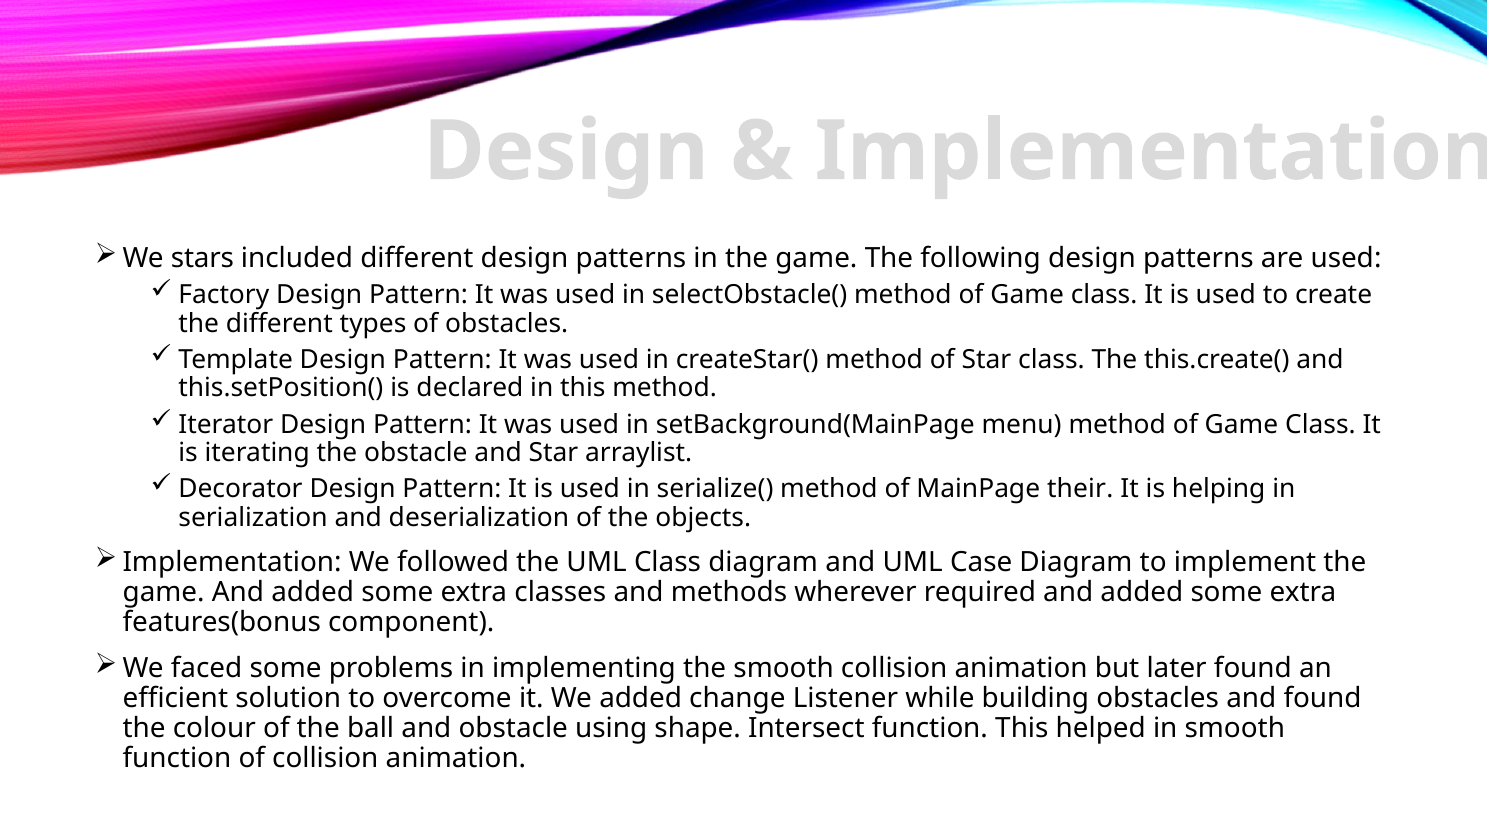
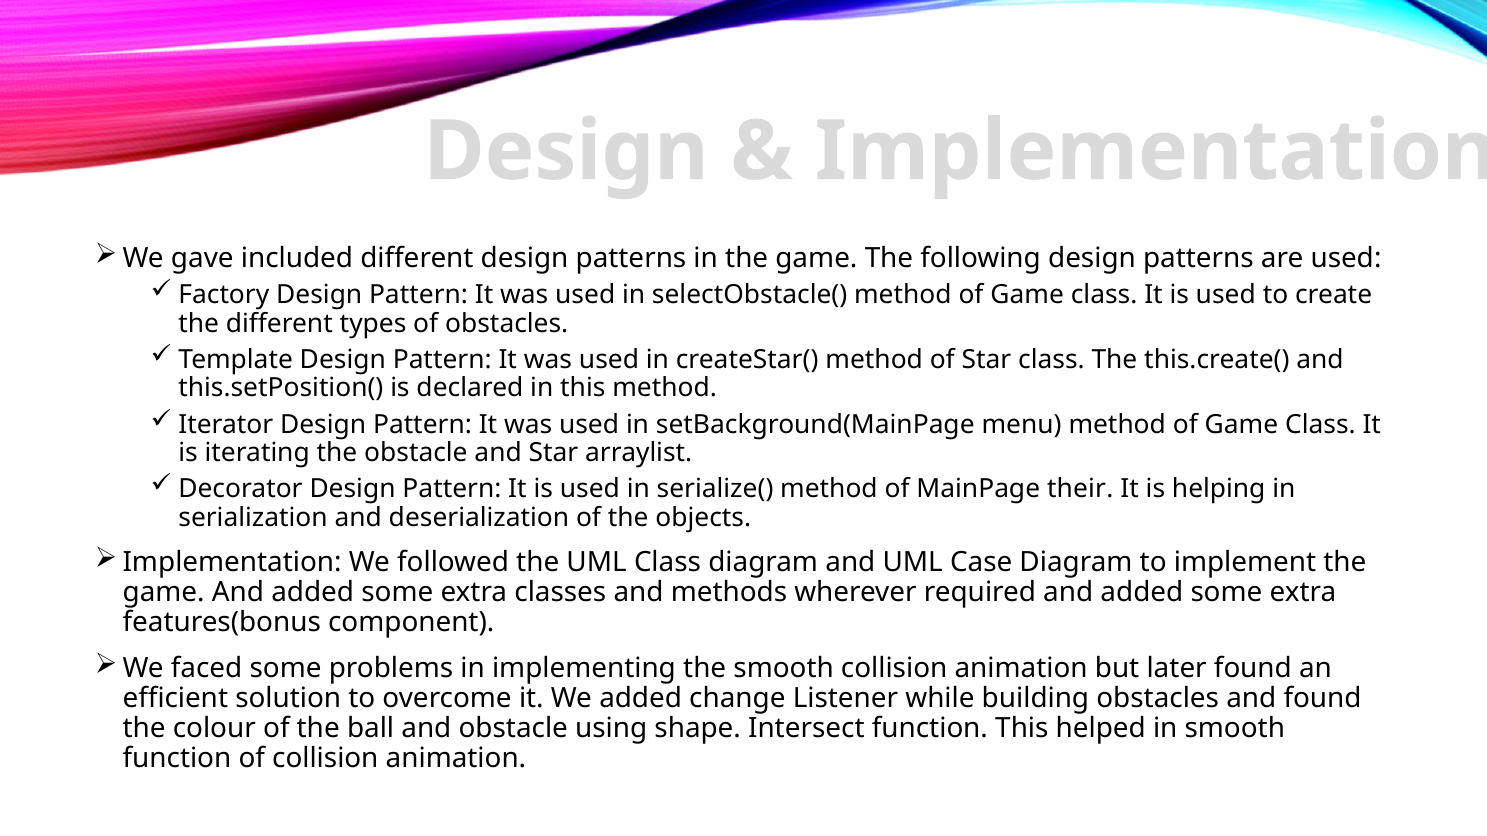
stars: stars -> gave (202, 258)
